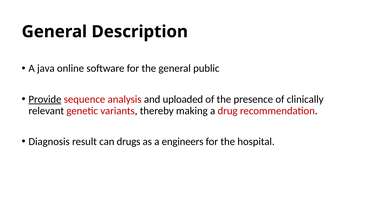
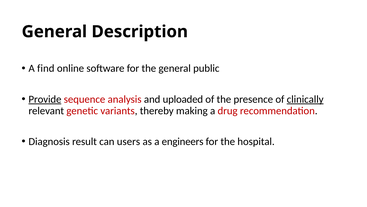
java: java -> find (46, 68)
clinically underline: none -> present (305, 99)
drugs: drugs -> users (128, 141)
